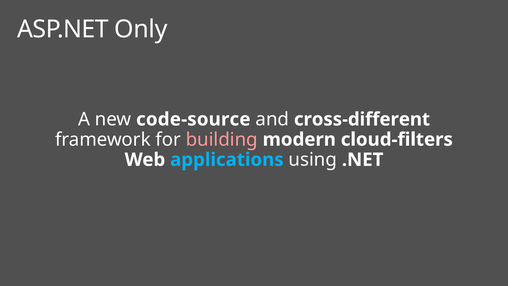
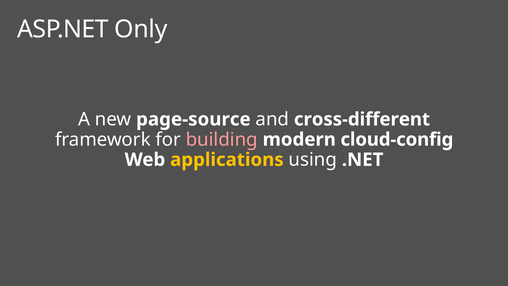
code-source: code-source -> page-source (193, 119)
cloud-filters: cloud-filters -> cloud-config (397, 139)
applications colour: light blue -> yellow (227, 160)
